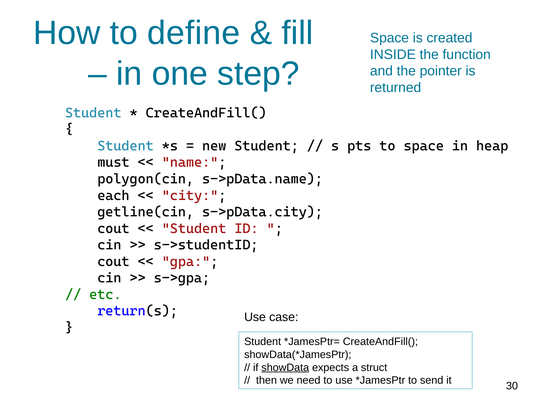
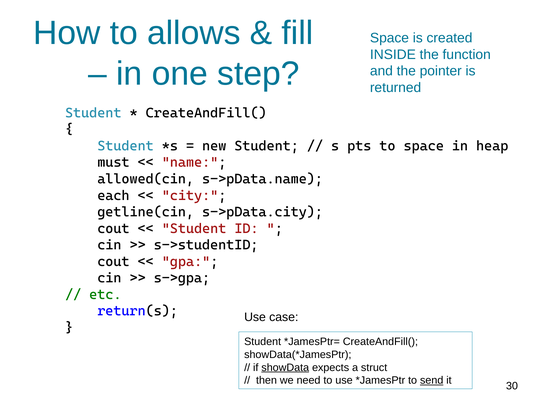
define: define -> allows (194, 33)
polygon(cin: polygon(cin -> allowed(cin (146, 179)
send underline: none -> present (432, 381)
